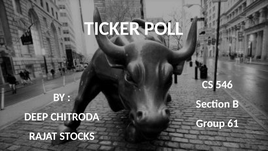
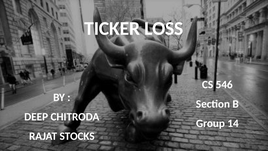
POLL: POLL -> LOSS (164, 29)
61: 61 -> 14 (233, 123)
